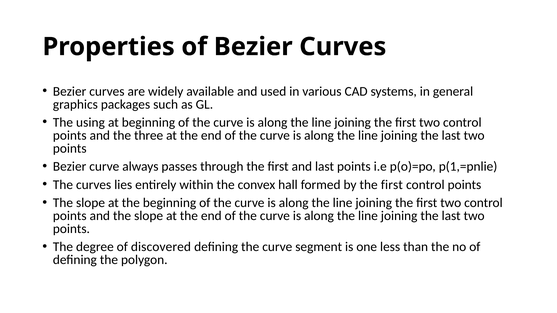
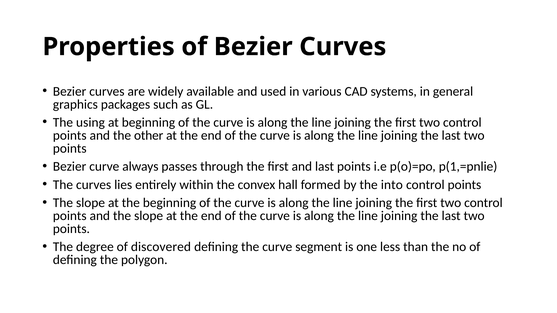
three: three -> other (149, 136)
by the first: first -> into (392, 185)
